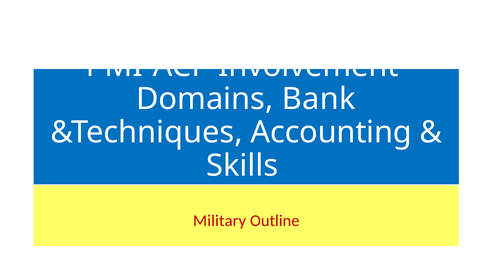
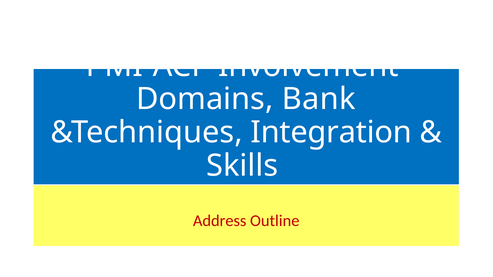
Accounting: Accounting -> Integration (331, 133)
Military: Military -> Address (220, 221)
